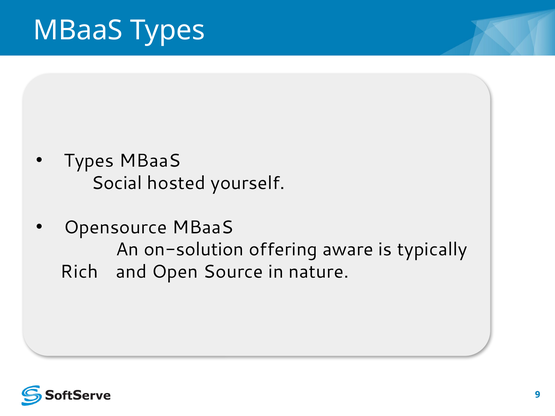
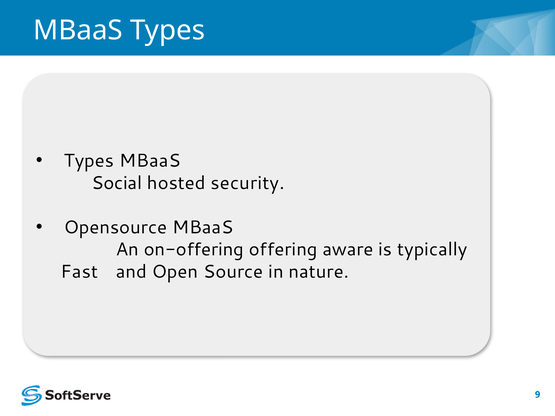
yourself: yourself -> security (248, 183)
on-solution: on-solution -> on-offering (194, 250)
Rich: Rich -> Fast (79, 272)
